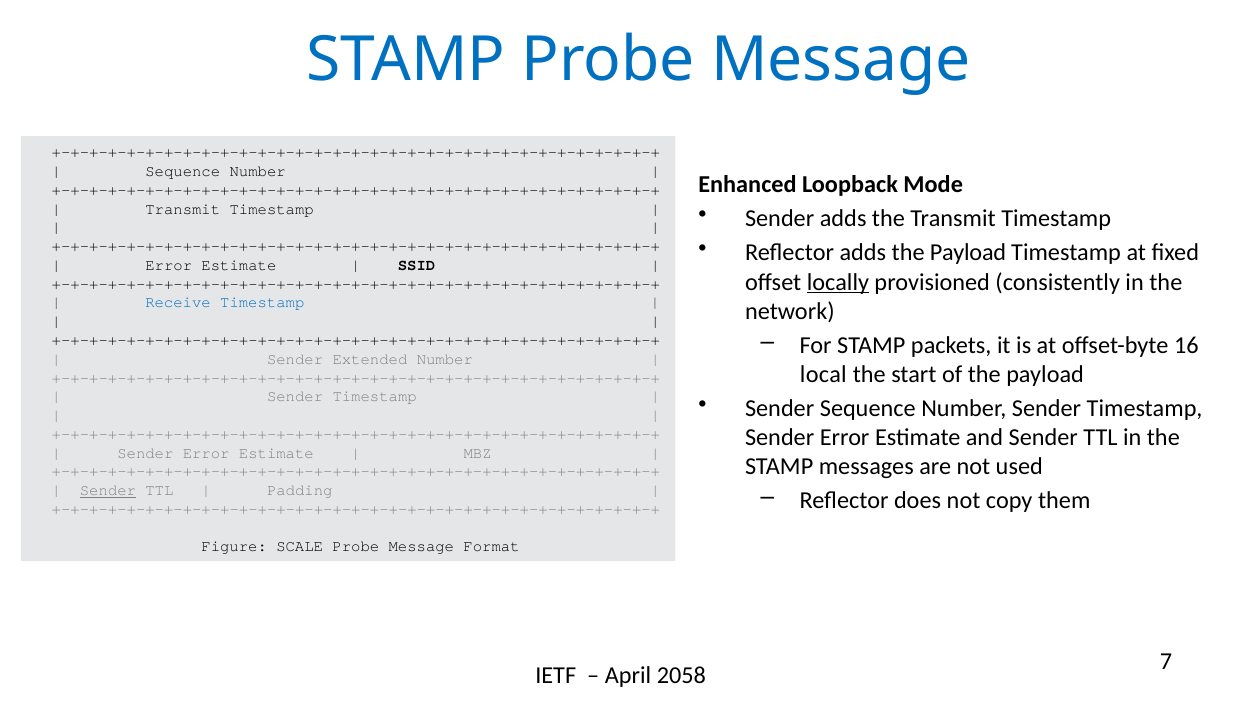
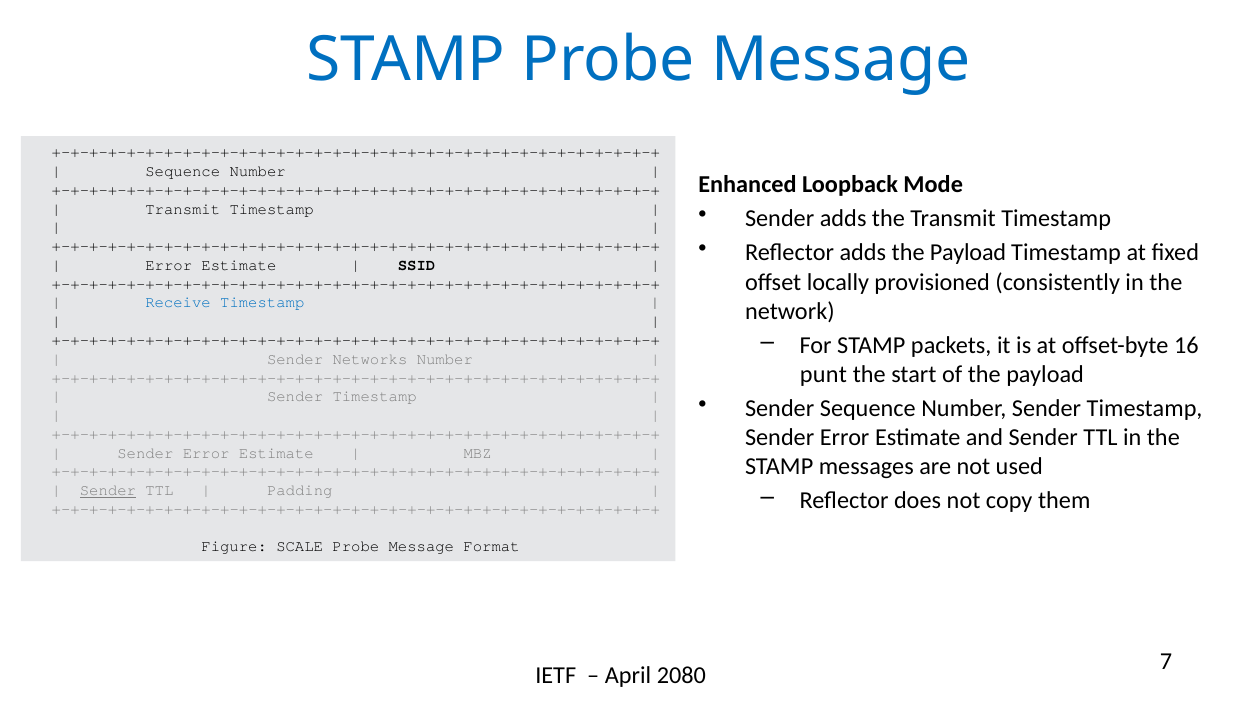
locally underline: present -> none (838, 282)
Extended: Extended -> Networks (370, 359)
local: local -> punt (823, 374)
2058: 2058 -> 2080 (681, 675)
